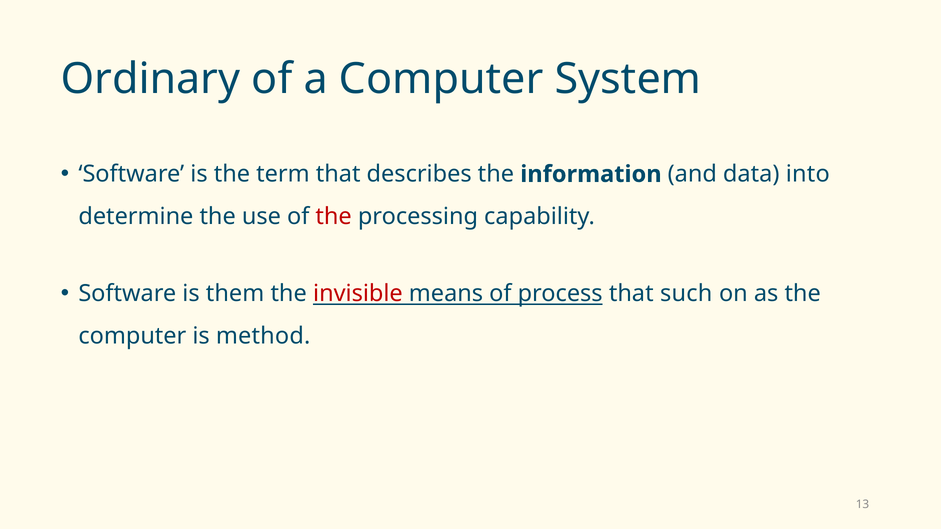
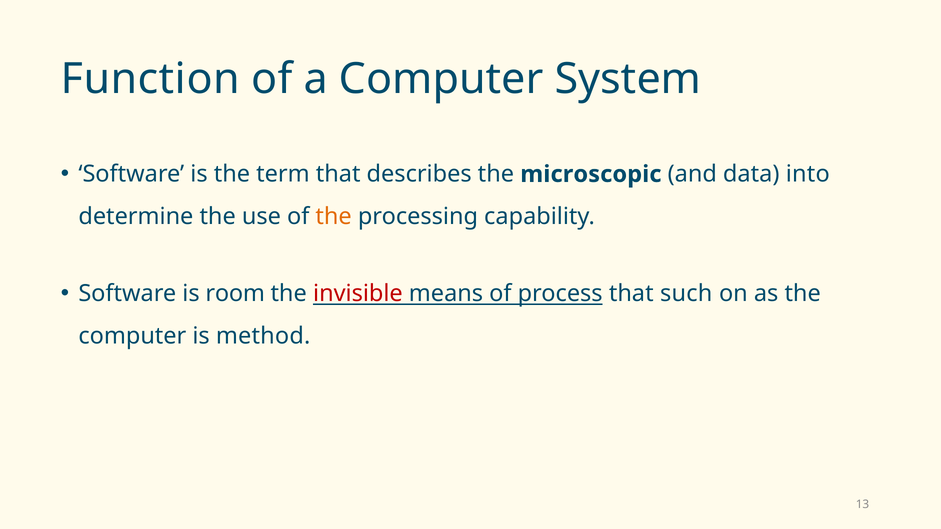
Ordinary: Ordinary -> Function (150, 79)
information: information -> microscopic (591, 174)
the colour: red -> orange (334, 217)
them: them -> room (235, 294)
